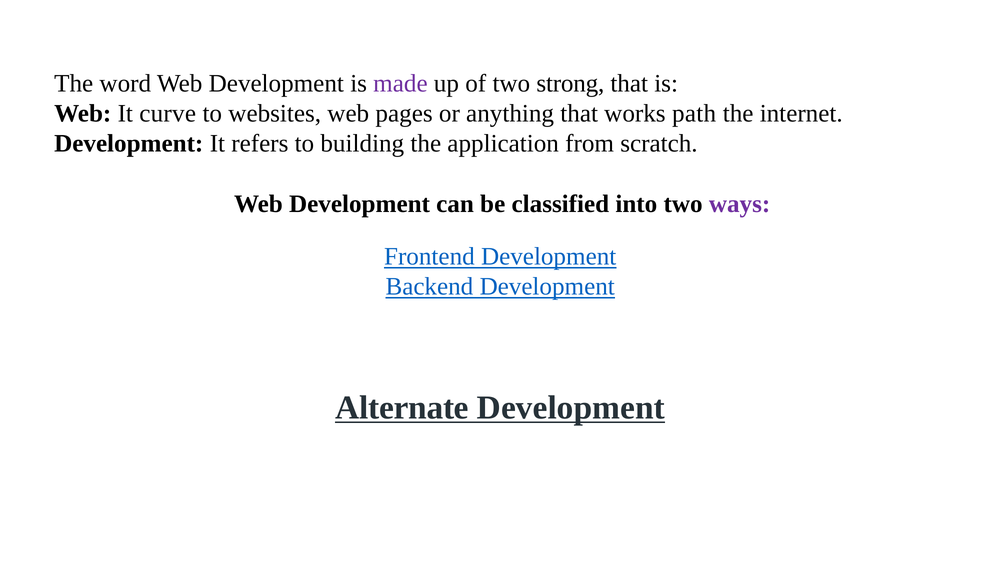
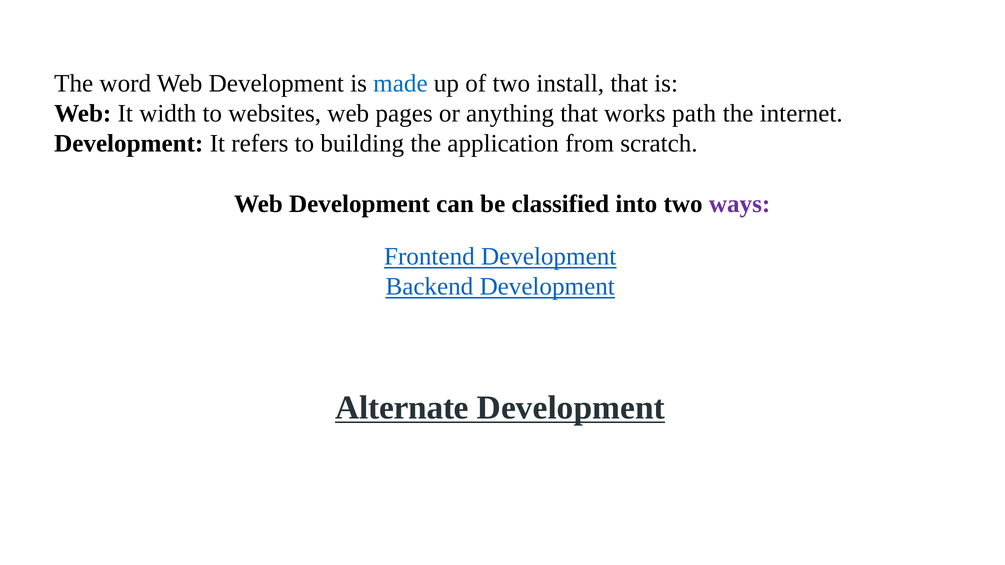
made colour: purple -> blue (400, 83)
strong: strong -> install (570, 83)
curve: curve -> width (168, 113)
